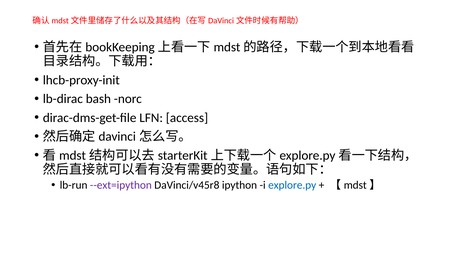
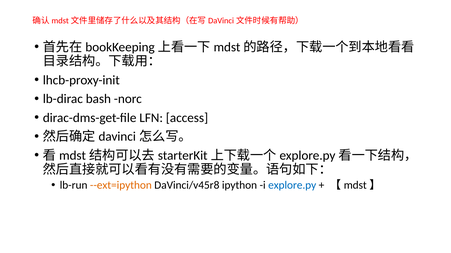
--ext=ipython colour: purple -> orange (121, 186)
